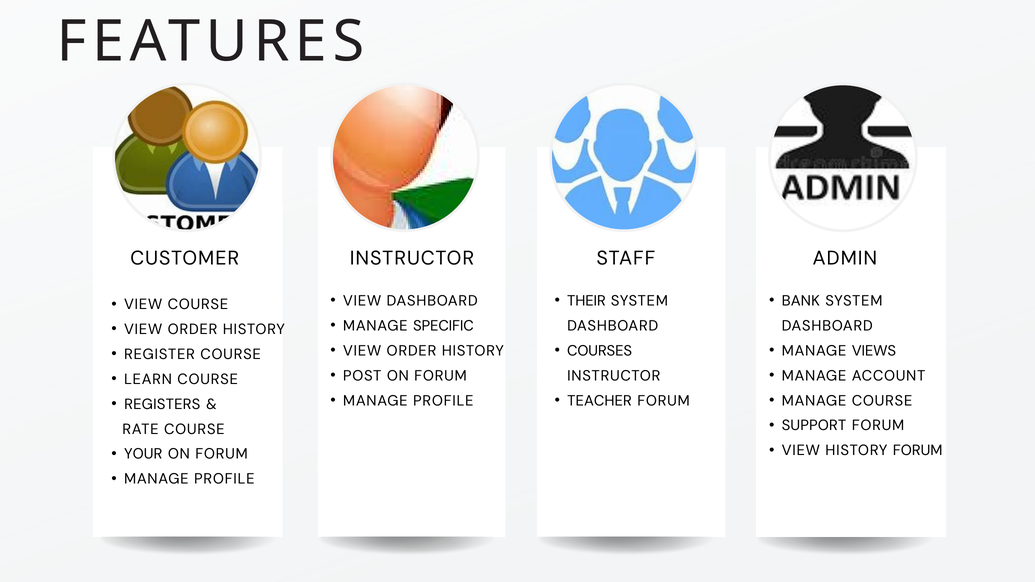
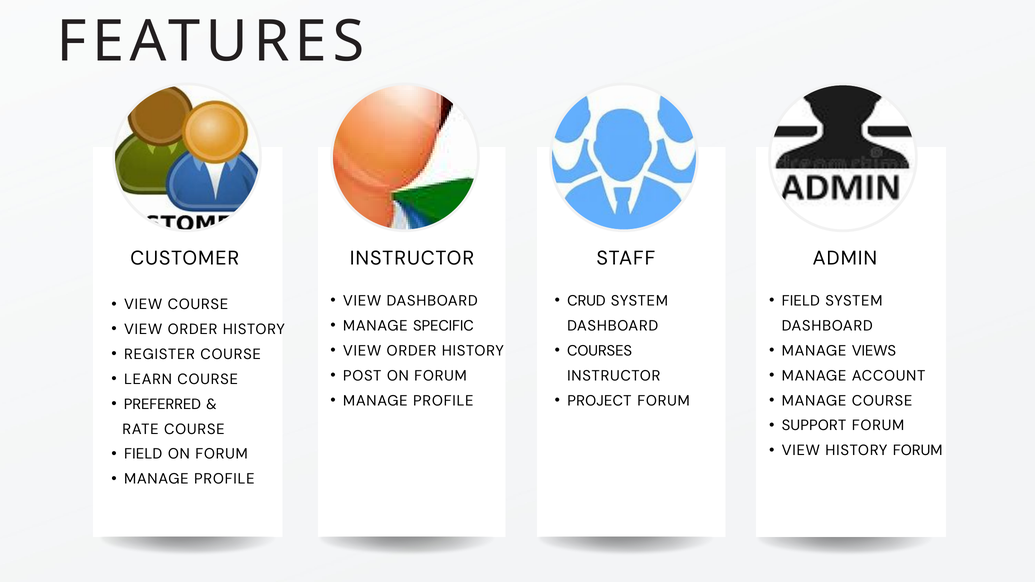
THEIR: THEIR -> CRUD (586, 301)
BANK: BANK -> FIELD (801, 301)
TEACHER: TEACHER -> PROJECT (599, 401)
REGISTERS: REGISTERS -> PREFERRED (162, 404)
YOUR: YOUR -> FIELD (143, 454)
